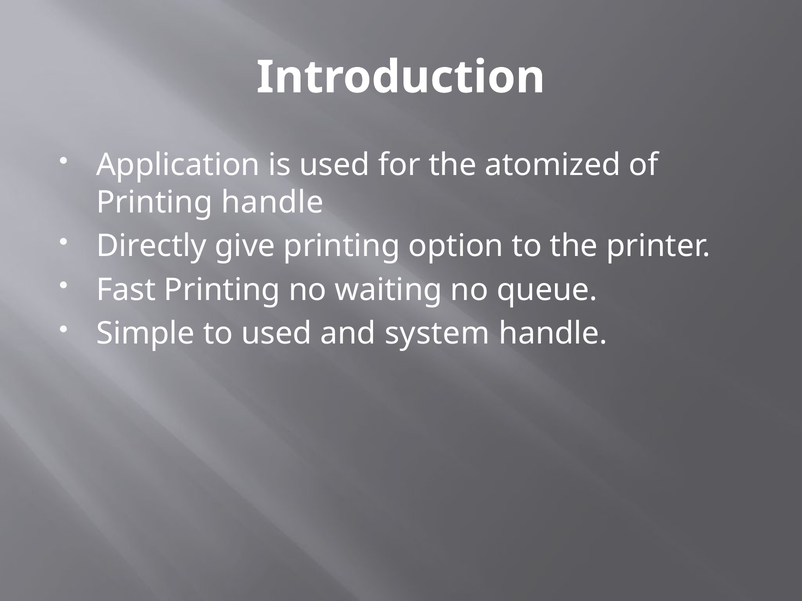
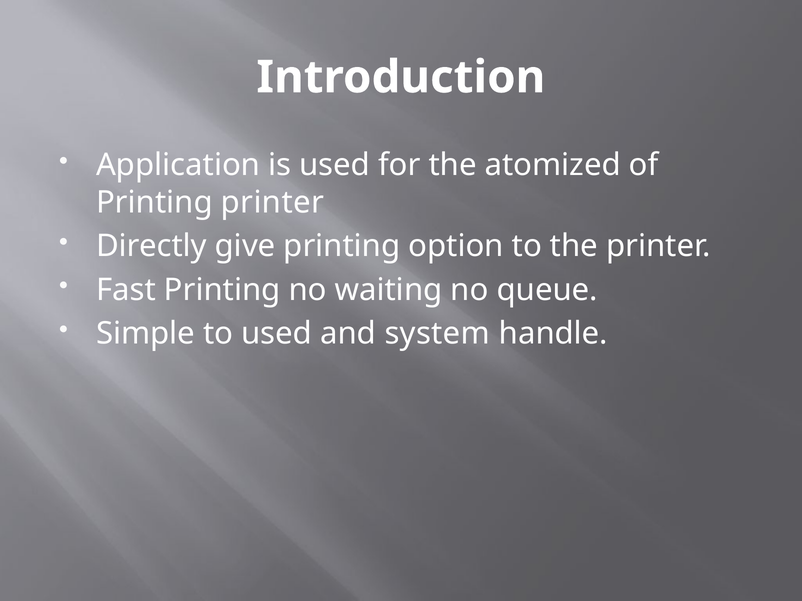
Printing handle: handle -> printer (272, 203)
